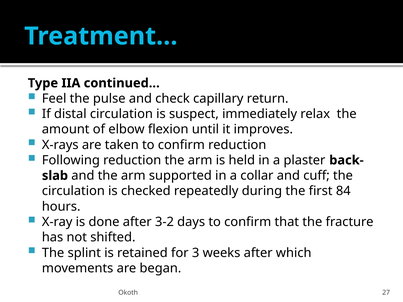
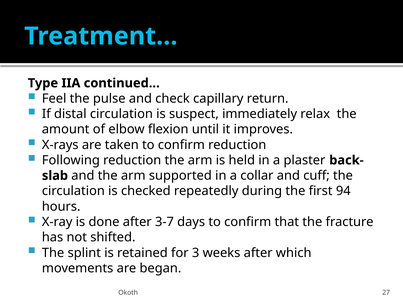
84: 84 -> 94 (343, 191)
3-2: 3-2 -> 3-7 (164, 222)
